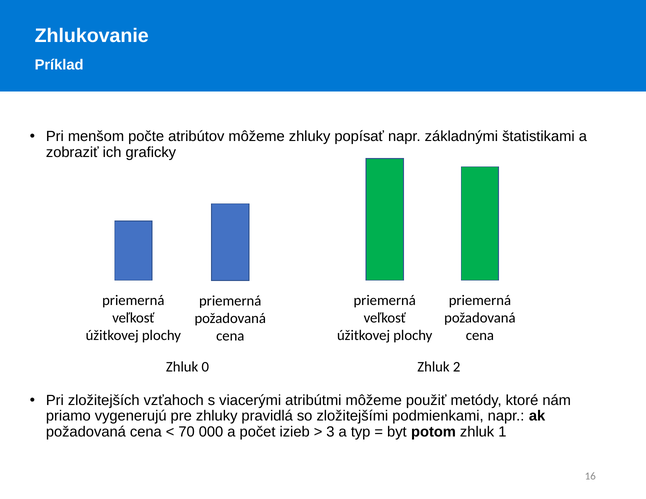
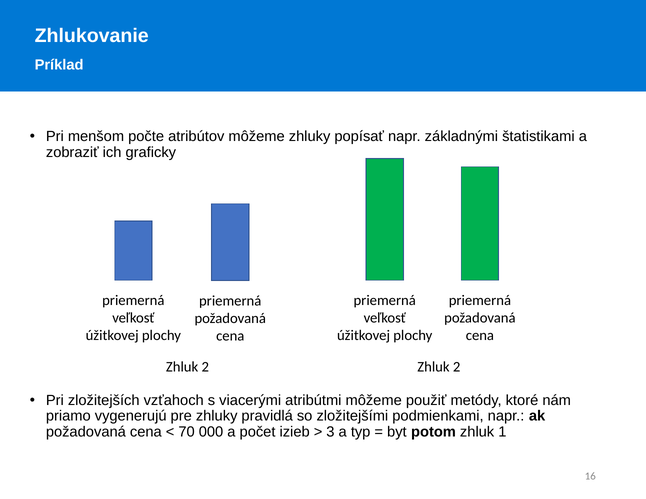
0: 0 -> 2 (205, 367)
